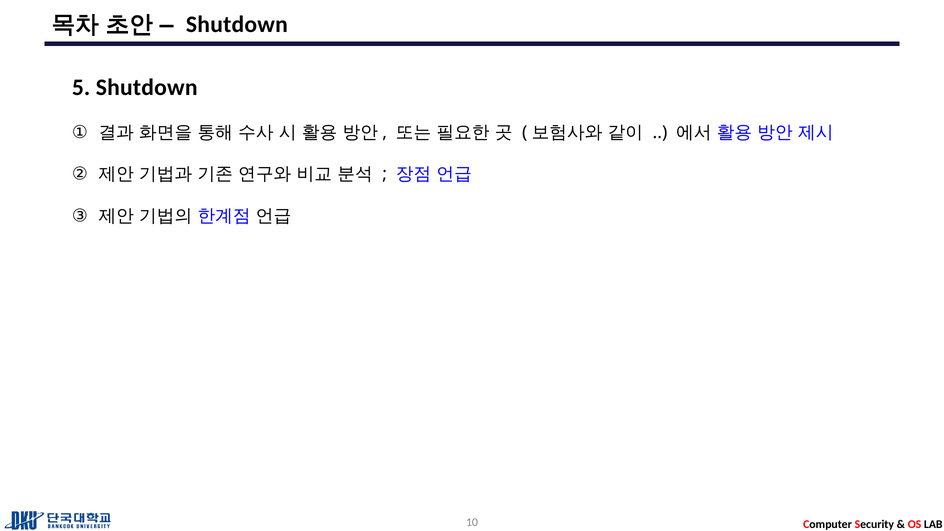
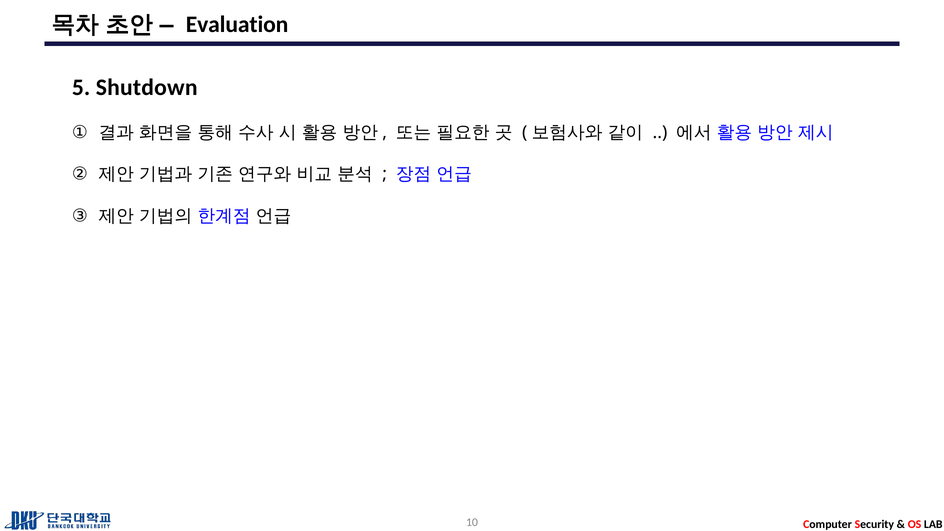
Shutdown: Shutdown -> Evaluation (237, 24)
